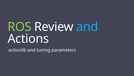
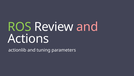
and colour: light blue -> pink (87, 27)
